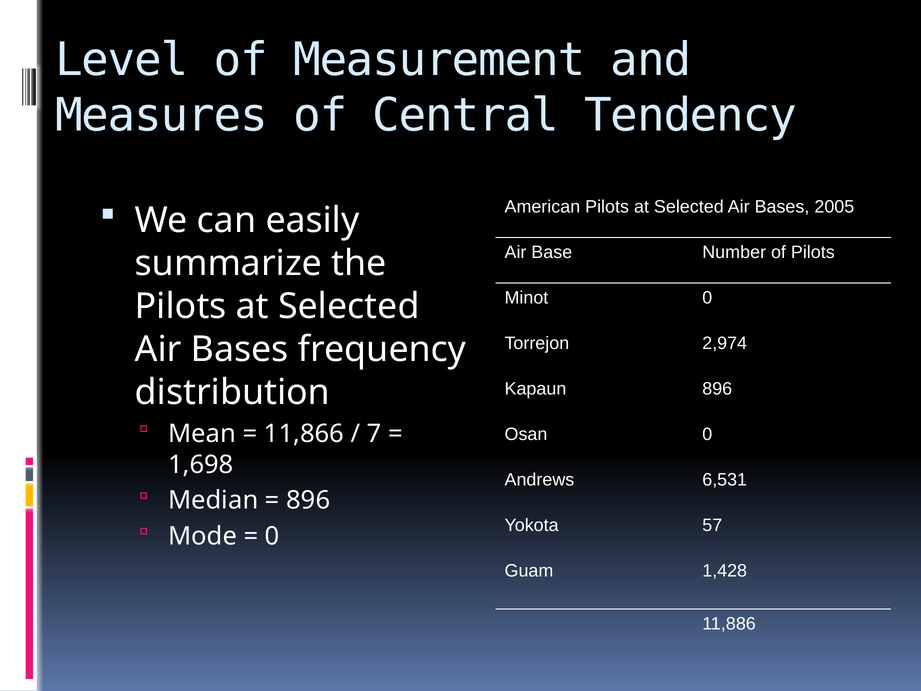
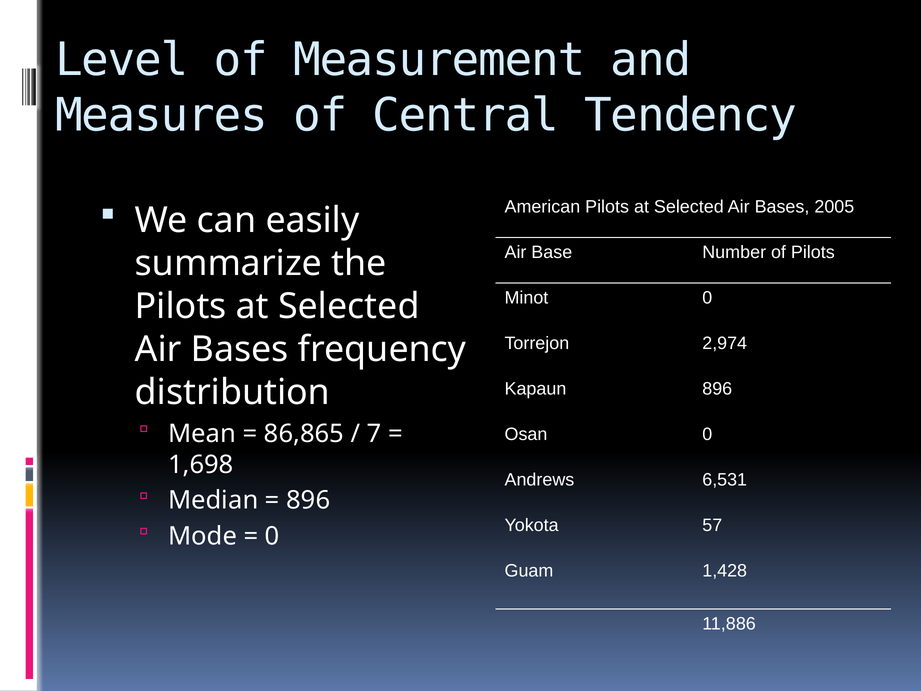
11,866: 11,866 -> 86,865 (304, 434)
